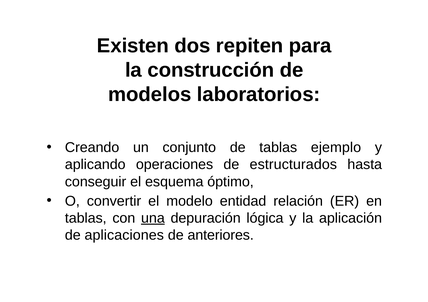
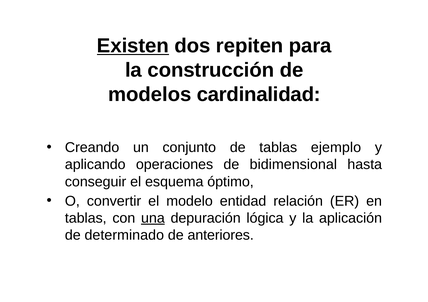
Existen underline: none -> present (133, 46)
laboratorios: laboratorios -> cardinalidad (259, 95)
estructurados: estructurados -> bidimensional (293, 165)
aplicaciones: aplicaciones -> determinado (124, 235)
